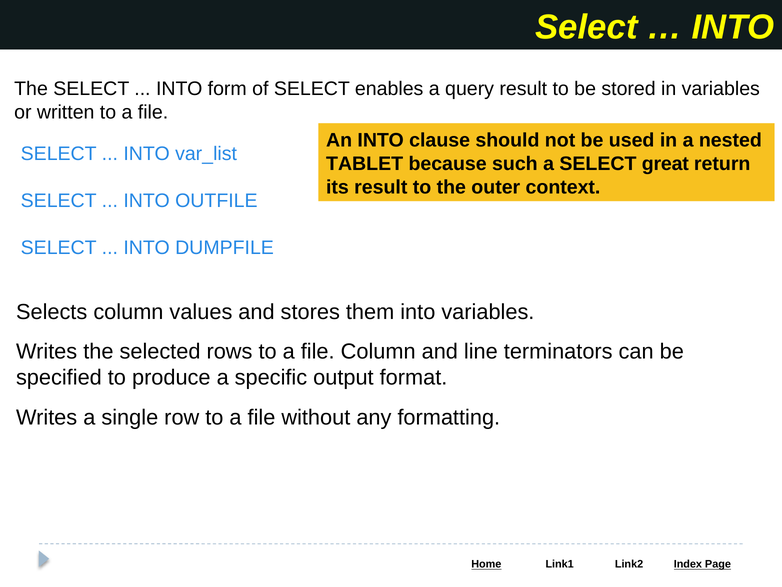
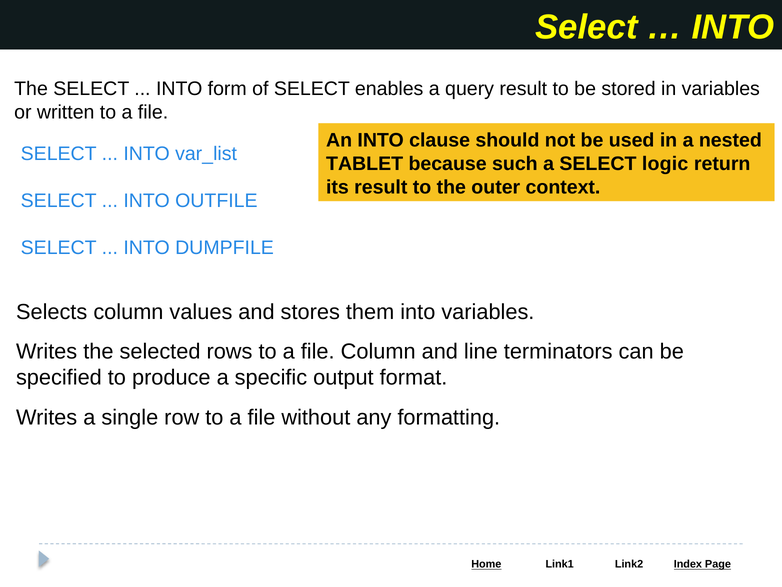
great: great -> logic (665, 163)
